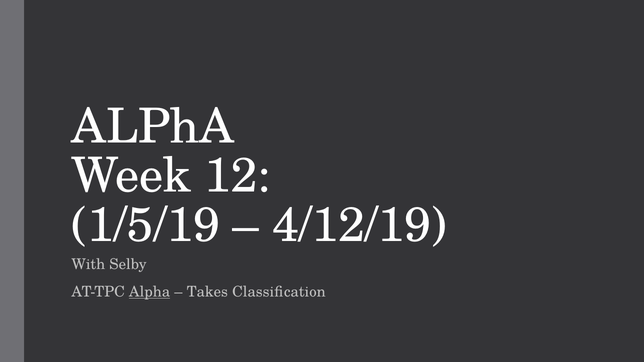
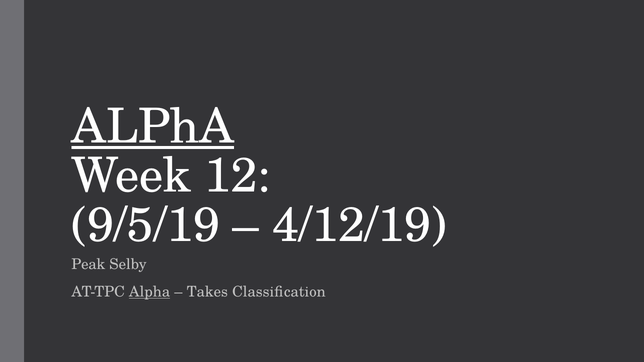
ALPhA underline: none -> present (153, 127)
1/5/19: 1/5/19 -> 9/5/19 (146, 225)
With: With -> Peak (88, 265)
